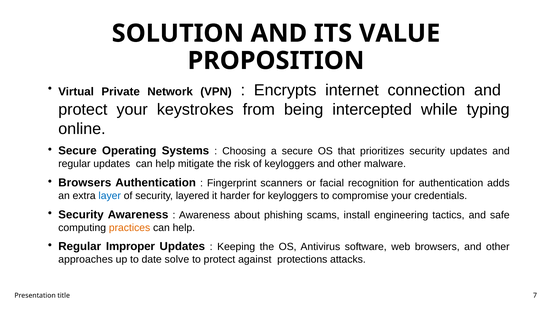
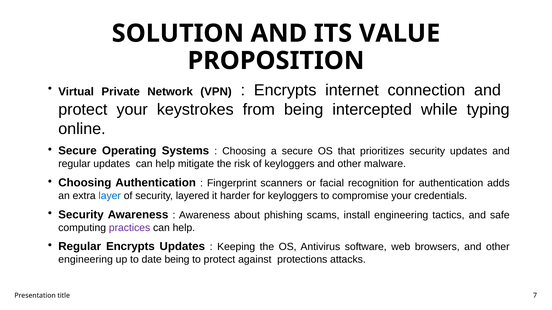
Browsers: Browsers -> Choosing (85, 183)
practices colour: orange -> purple (130, 228)
Regular Improper: Improper -> Encrypts (130, 247)
approaches: approaches -> engineering (86, 260)
date solve: solve -> being (177, 260)
